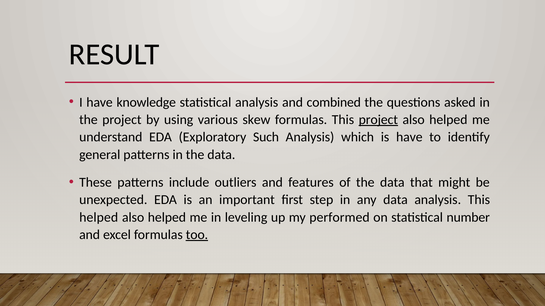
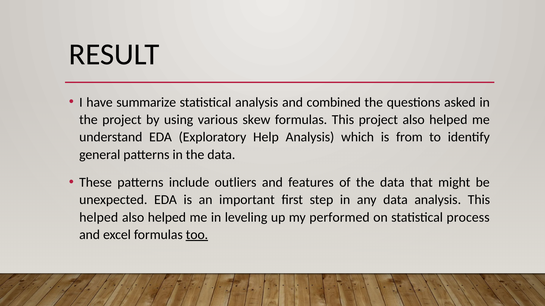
knowledge: knowledge -> summarize (146, 102)
project underline: present -> none (378, 120)
Such: Such -> Help (266, 137)
is have: have -> from (409, 137)
number: number -> process (468, 218)
